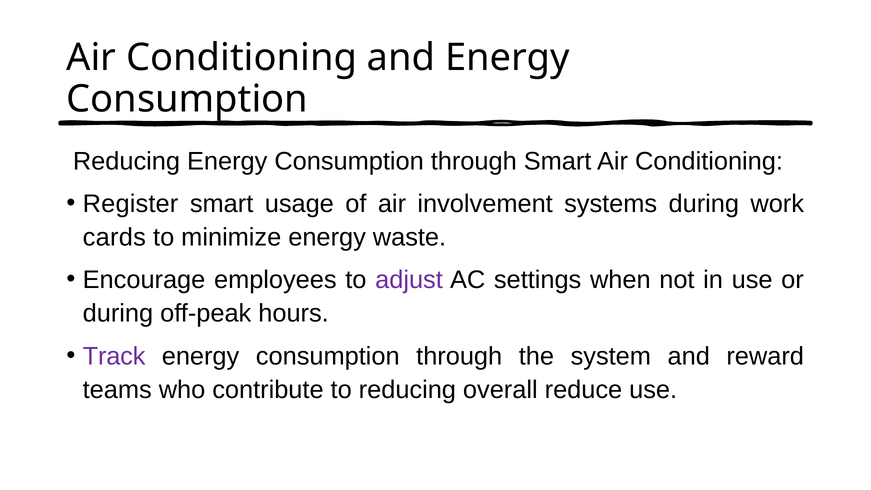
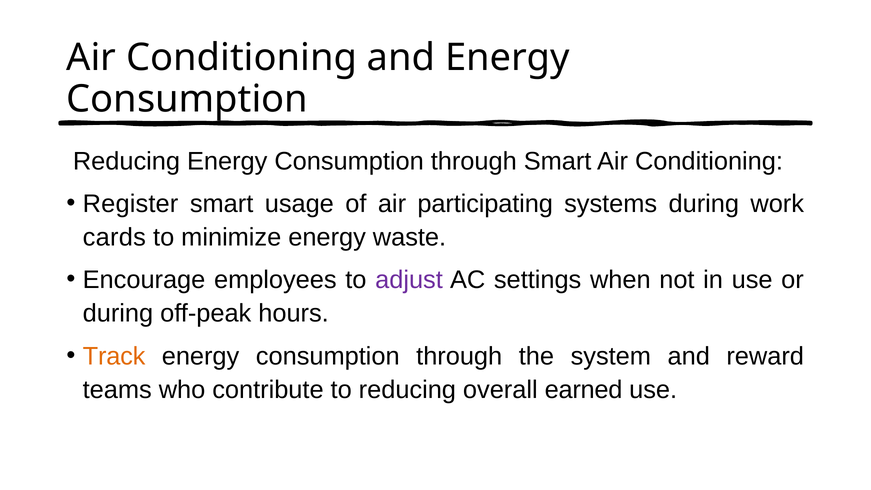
involvement: involvement -> participating (485, 204)
Track colour: purple -> orange (114, 356)
reduce: reduce -> earned (584, 390)
